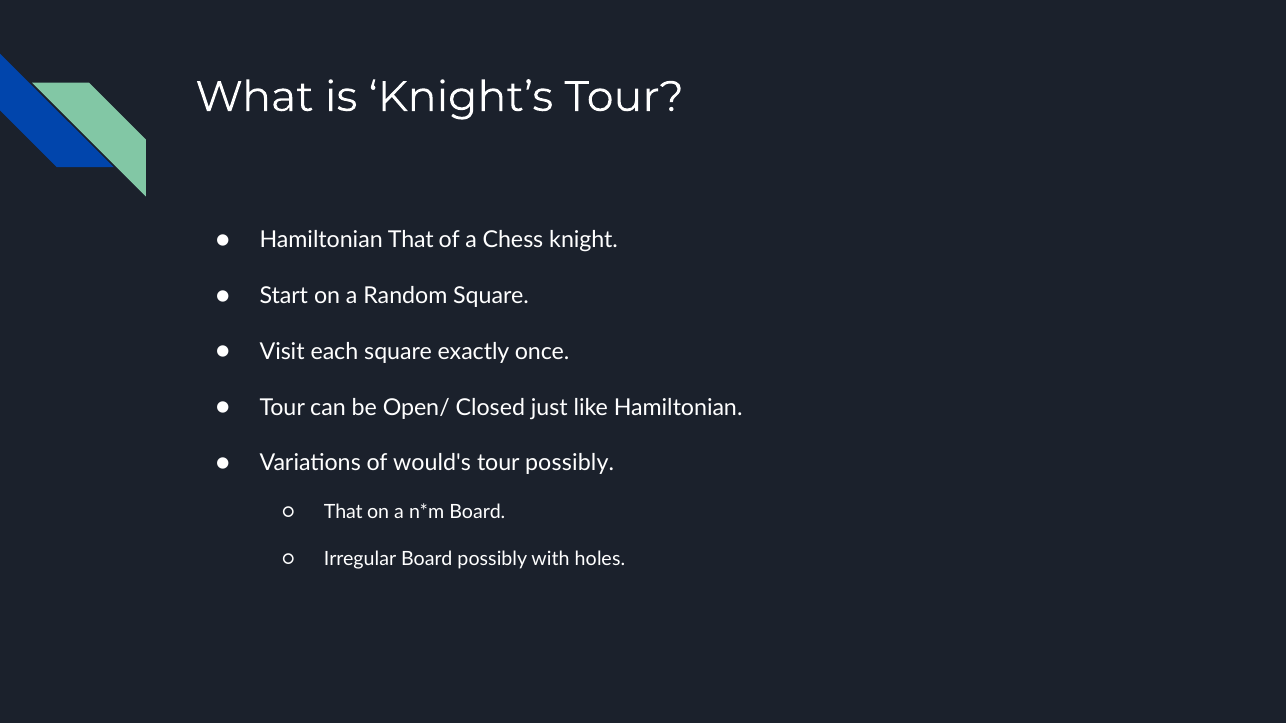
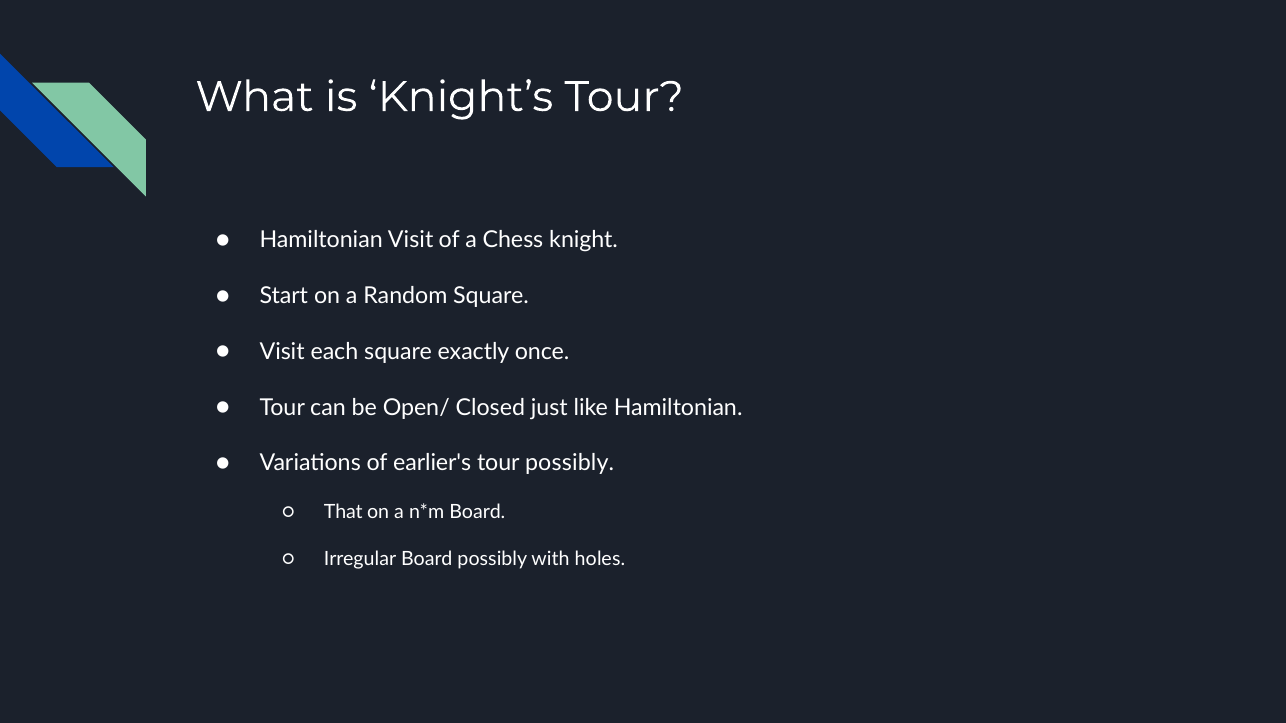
Hamiltonian That: That -> Visit (411, 240)
would's: would's -> earlier's (432, 463)
